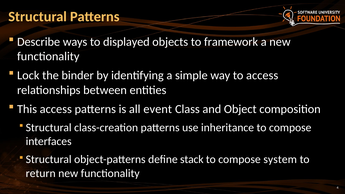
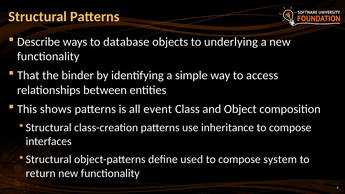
displayed: displayed -> database (126, 42)
framework: framework -> underlying (231, 42)
Lock: Lock -> That (28, 75)
This access: access -> shows (56, 109)
stack: stack -> used (192, 160)
